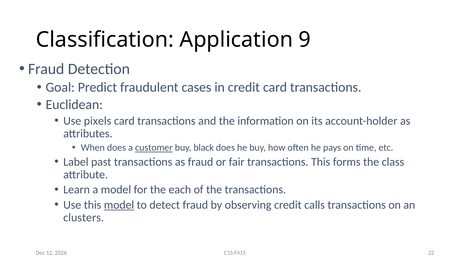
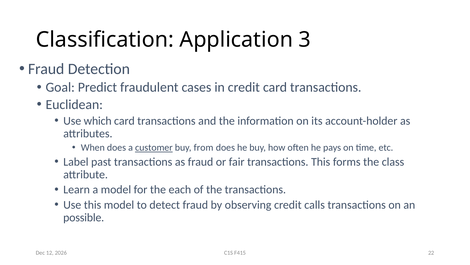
9: 9 -> 3 (305, 39)
pixels: pixels -> which (98, 121)
black: black -> from (204, 147)
model underline: present -> none (119, 204)
clusters: clusters -> possible (84, 217)
